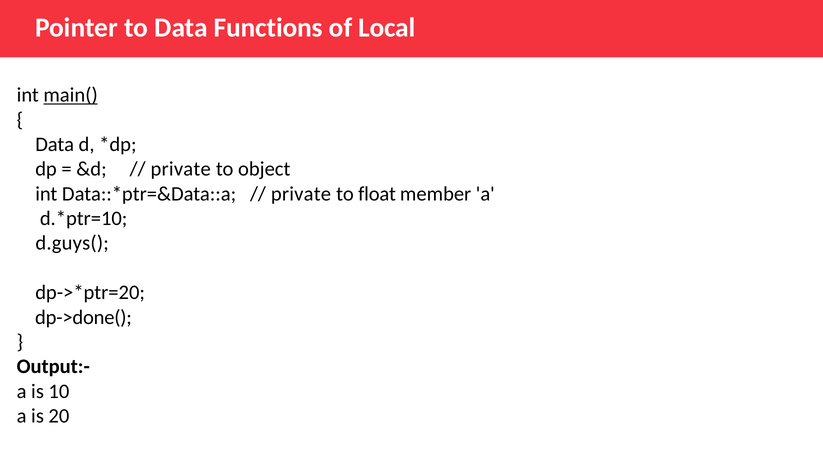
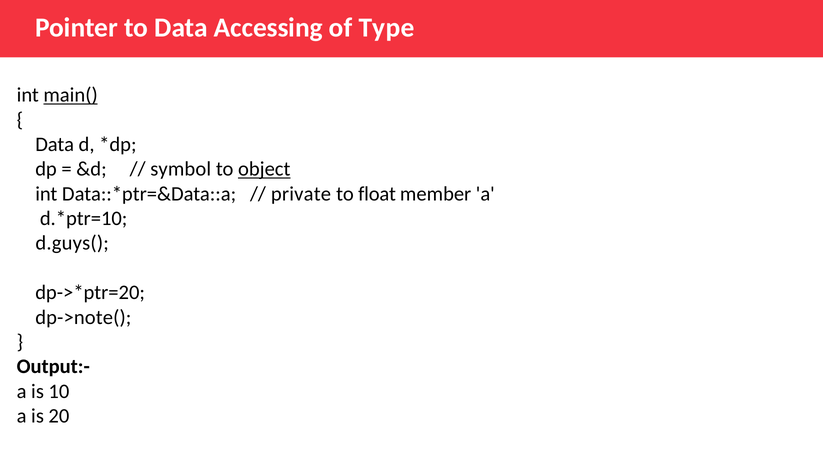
Functions: Functions -> Accessing (268, 28)
Local: Local -> Type (387, 28)
private: private -> symbol (181, 169)
object underline: none -> present (264, 169)
dp->done(: dp->done( -> dp->note( (83, 317)
